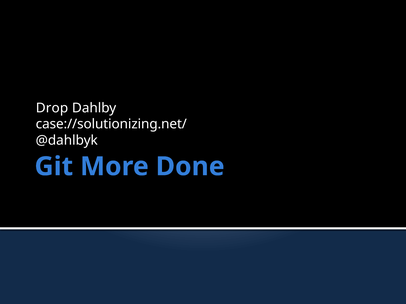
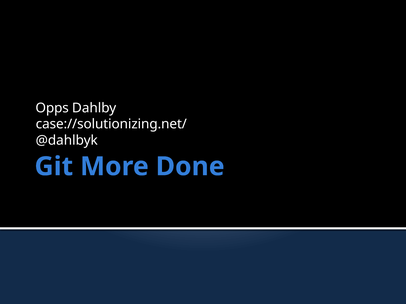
Drop: Drop -> Opps (52, 108)
